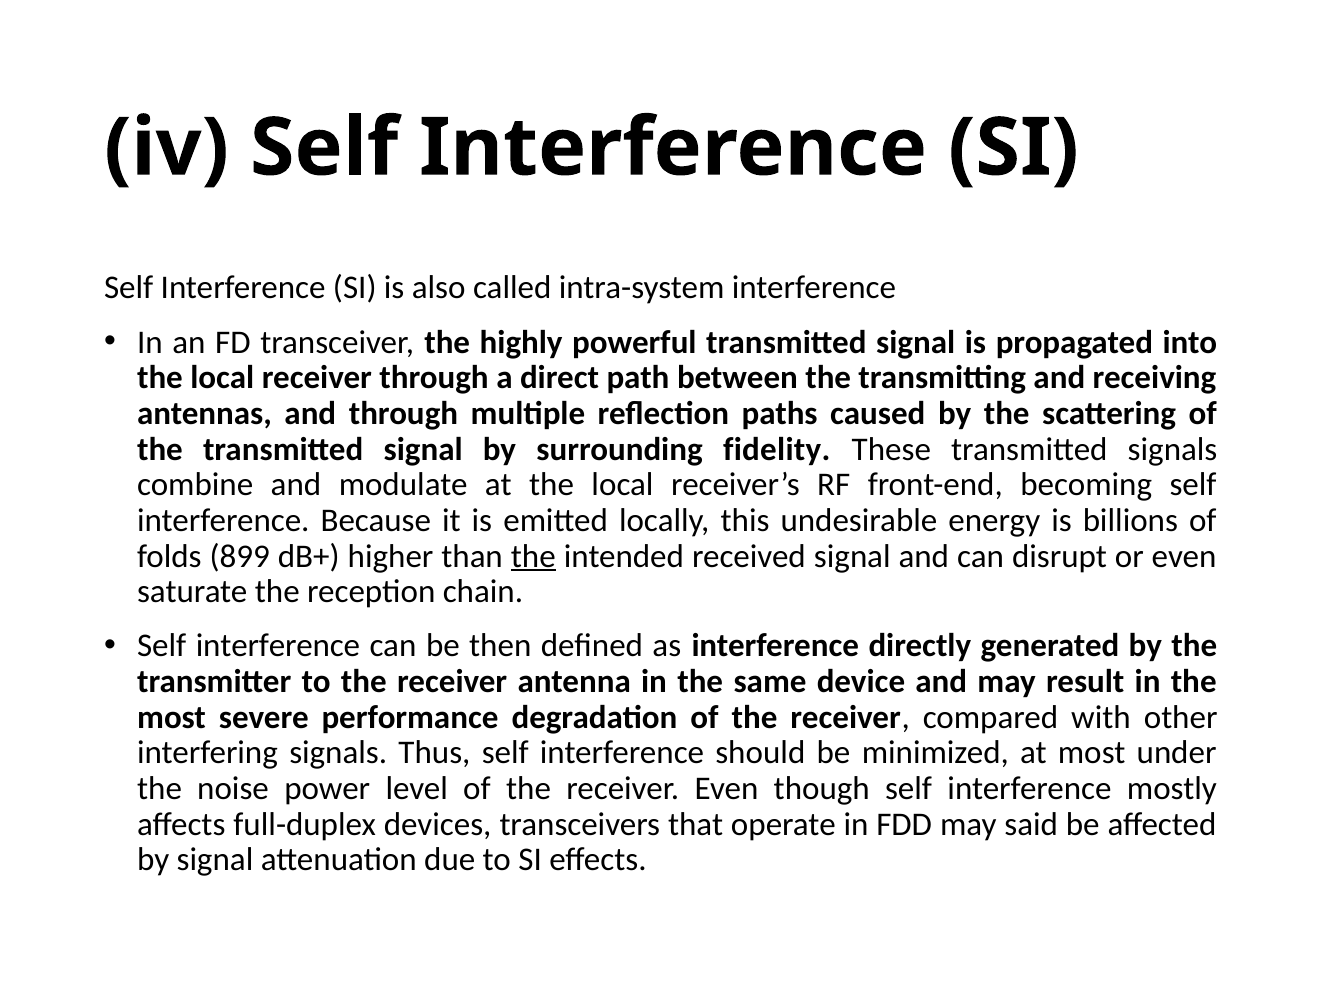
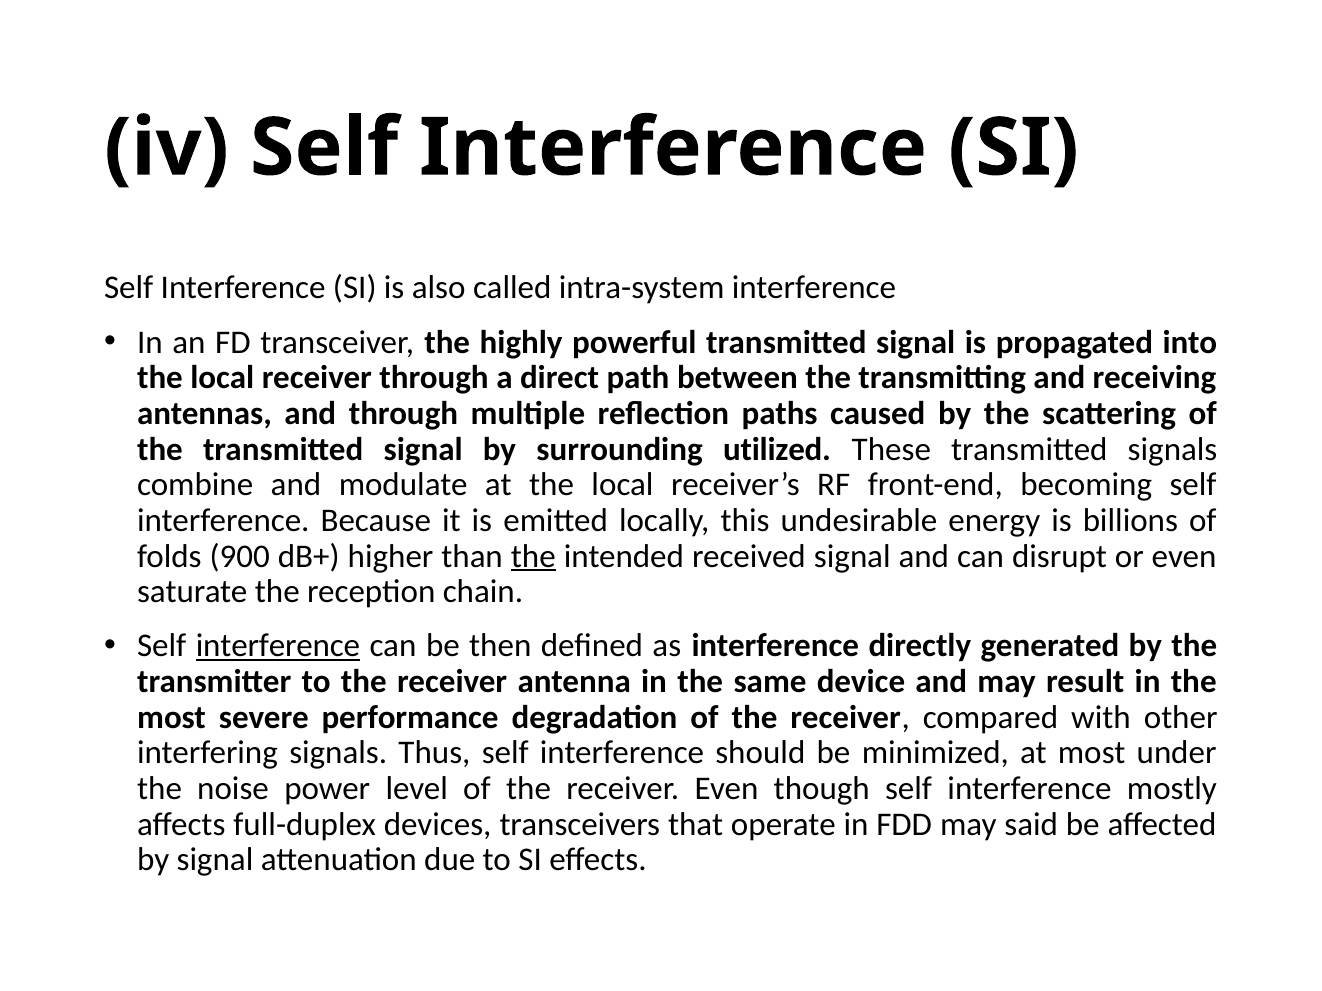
fidelity: fidelity -> utilized (777, 449)
899: 899 -> 900 (240, 557)
interference underline: none -> present (278, 646)
